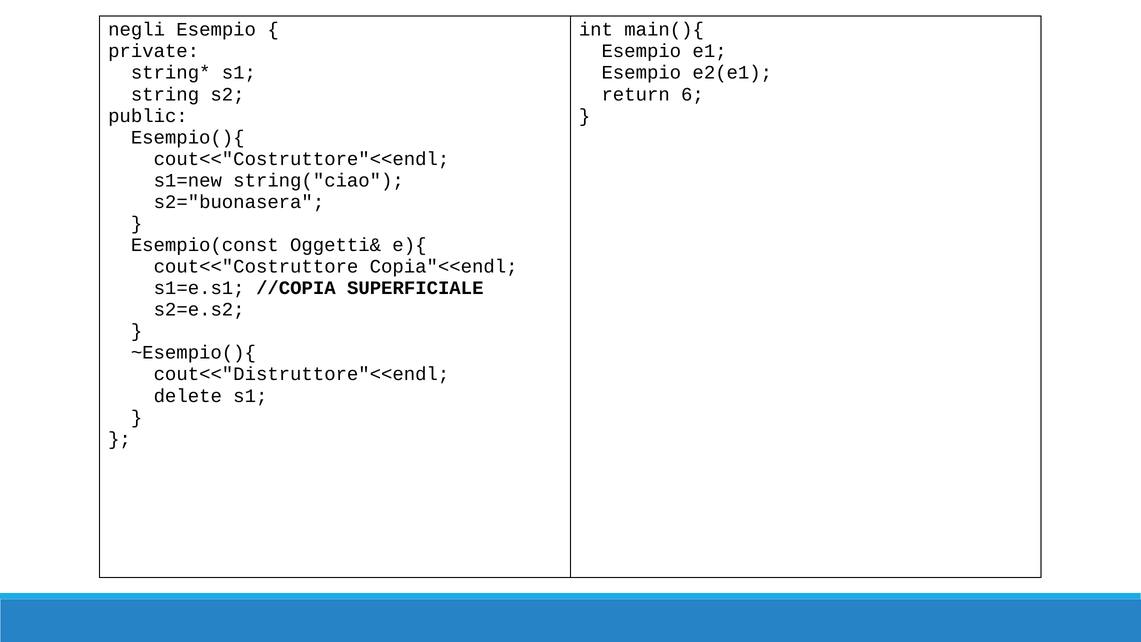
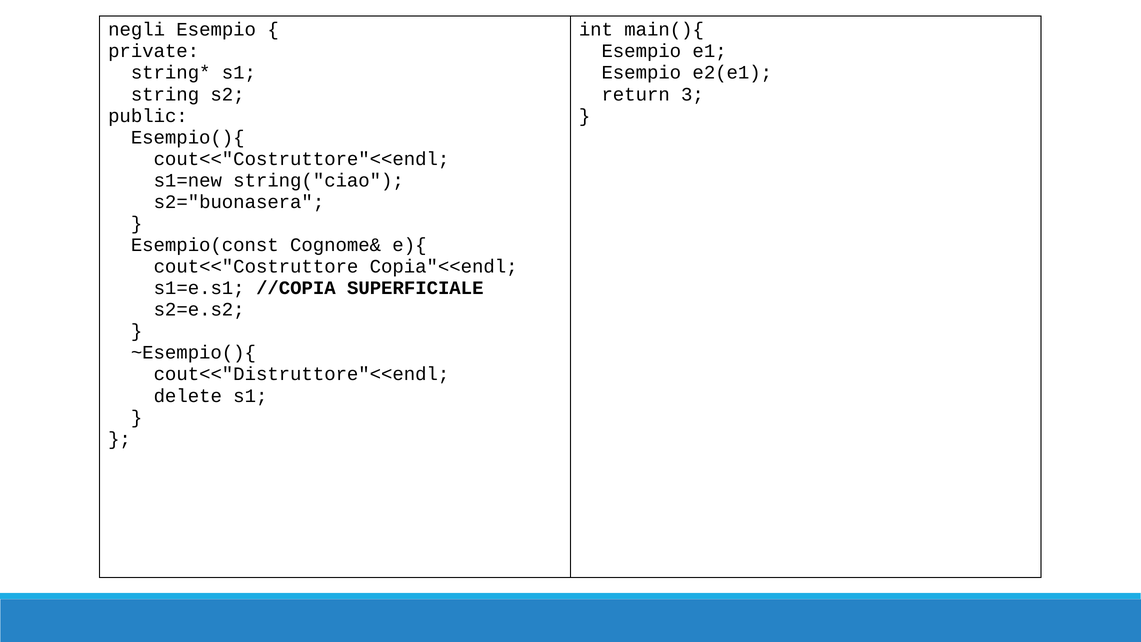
6: 6 -> 3 (692, 94)
Oggetti&: Oggetti& -> Cognome& (336, 245)
